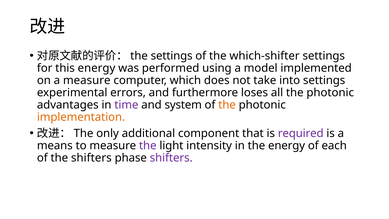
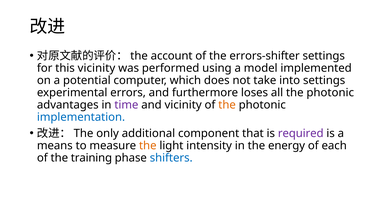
the settings: settings -> account (172, 56)
which-shifter: which-shifter -> errors-shifter (265, 56)
this energy: energy -> vicinity (96, 68)
a measure: measure -> potential (87, 80)
and system: system -> vicinity (183, 105)
implementation colour: orange -> blue (81, 117)
the colour: purple -> orange (148, 146)
the shifters: shifters -> training (91, 158)
shifters colour: purple -> blue (171, 158)
